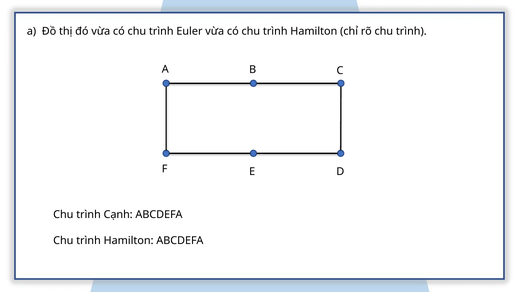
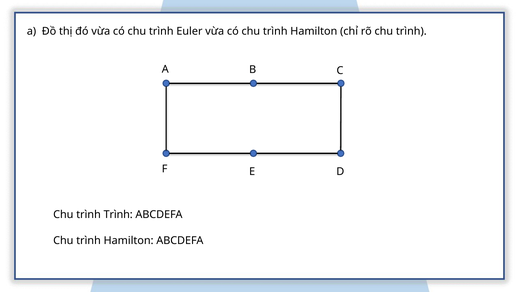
trình Cạnh: Cạnh -> Trình (118, 215)
